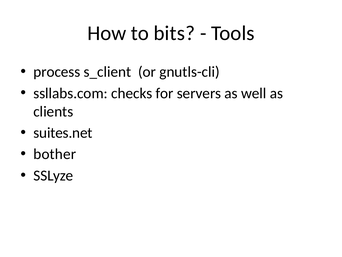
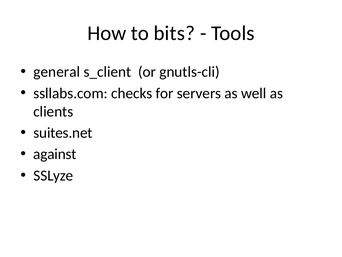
process: process -> general (57, 72)
bother: bother -> against (55, 154)
